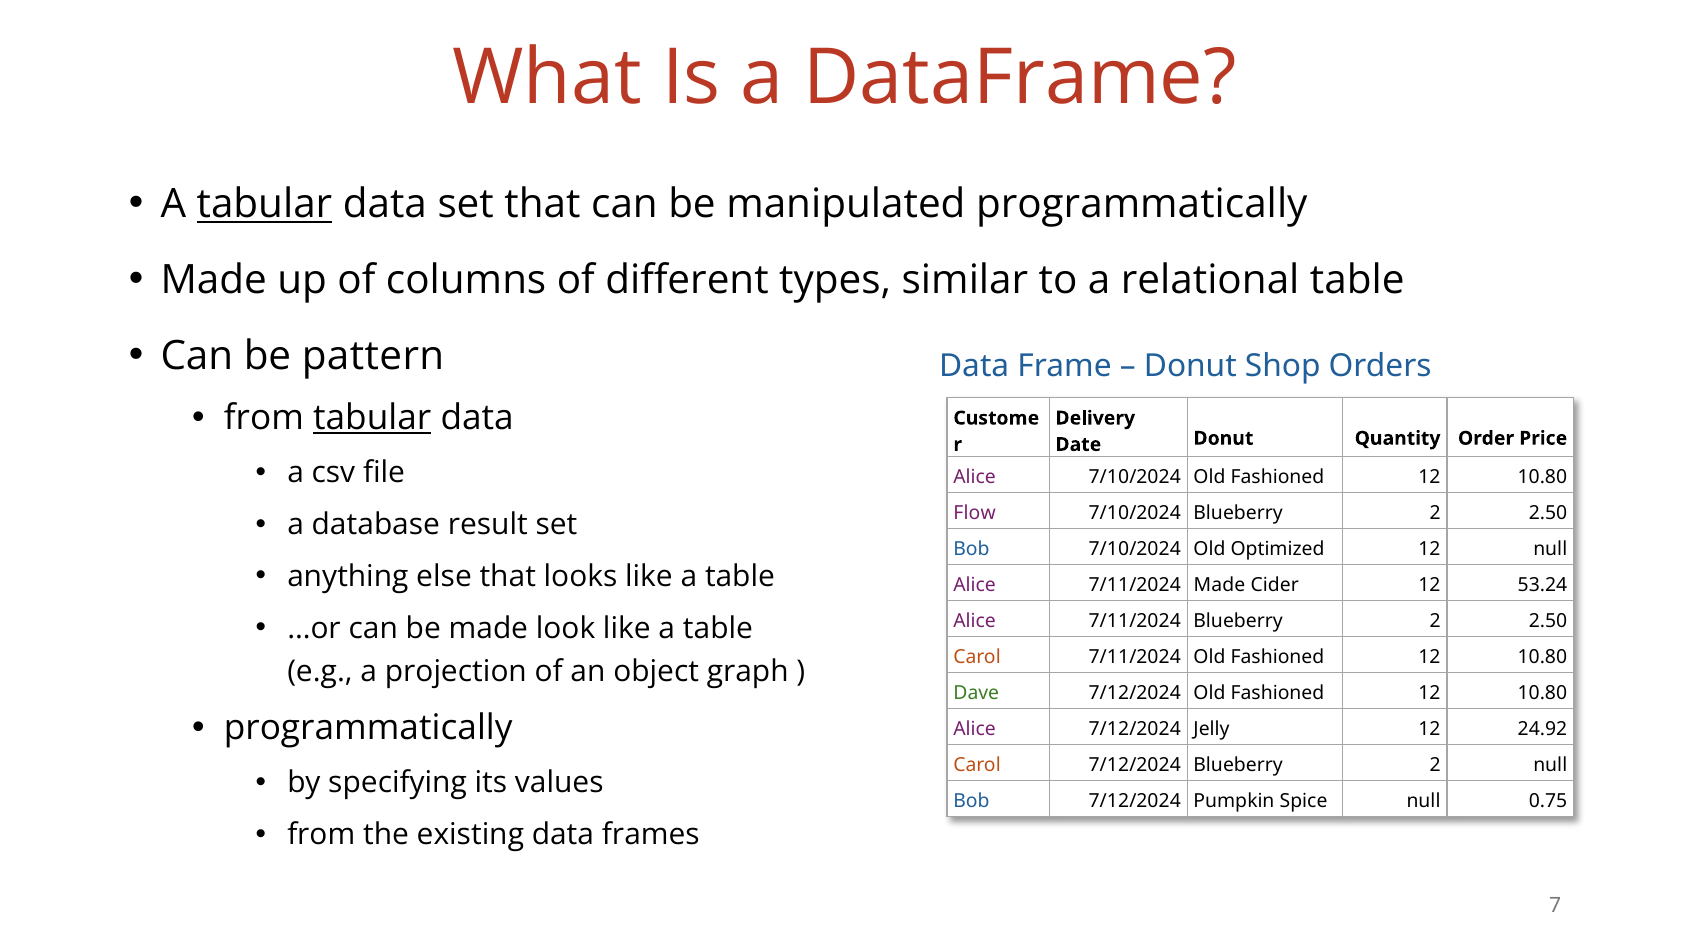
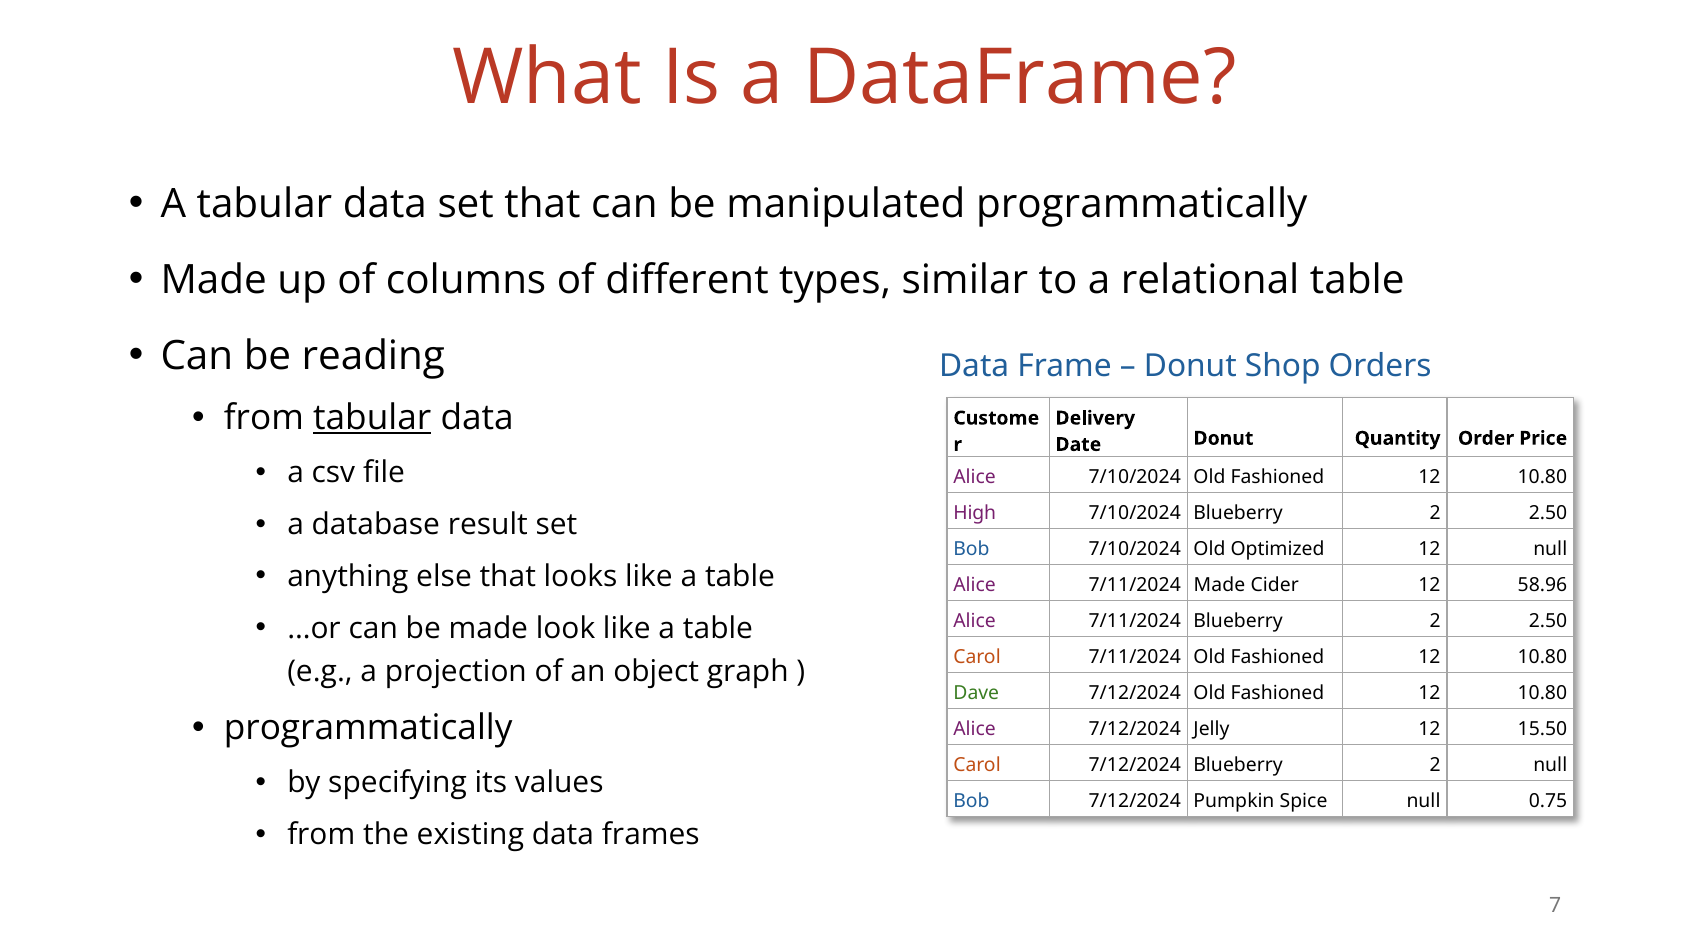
tabular underline: present -> none (264, 205)
pattern: pattern -> reading (373, 356)
Flow: Flow -> High (975, 514)
53.24: 53.24 -> 58.96 (1542, 586)
24.92: 24.92 -> 15.50 (1542, 730)
